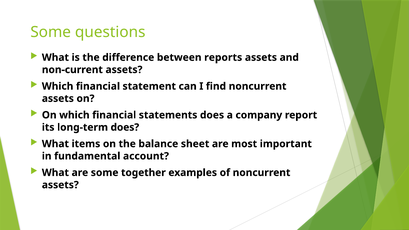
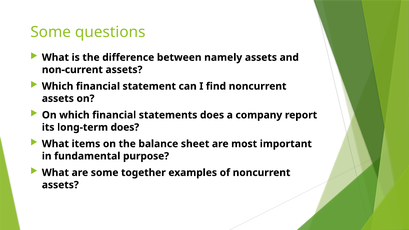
reports: reports -> namely (223, 57)
account: account -> purpose (146, 156)
